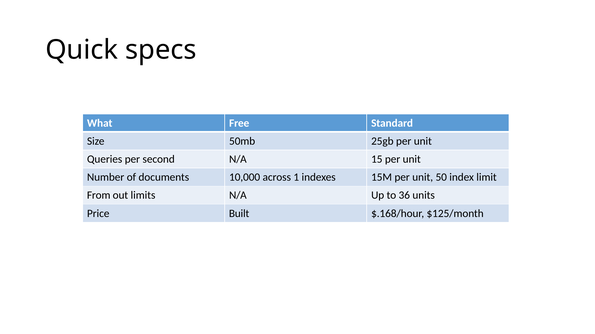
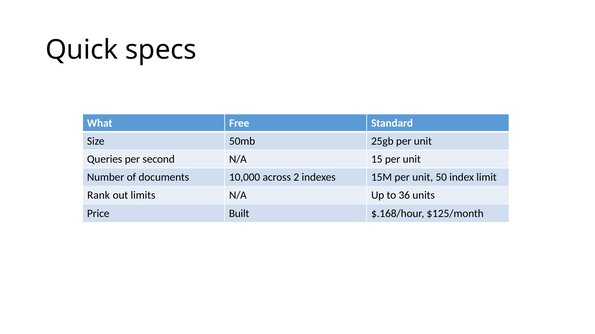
1: 1 -> 2 (296, 178)
From: From -> Rank (99, 196)
